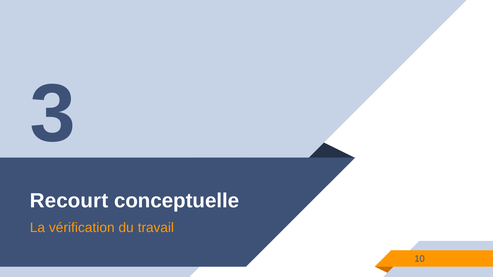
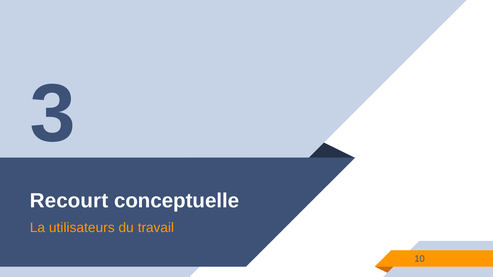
vérification: vérification -> utilisateurs (82, 228)
